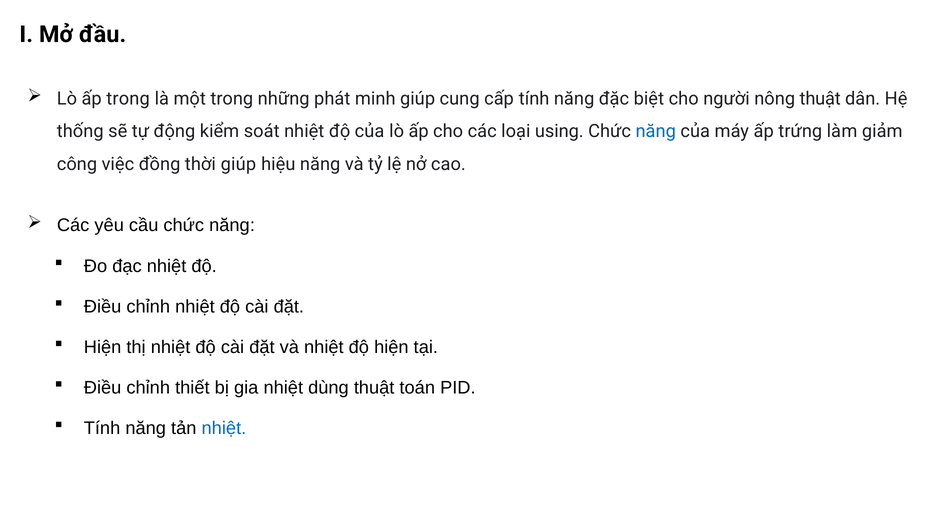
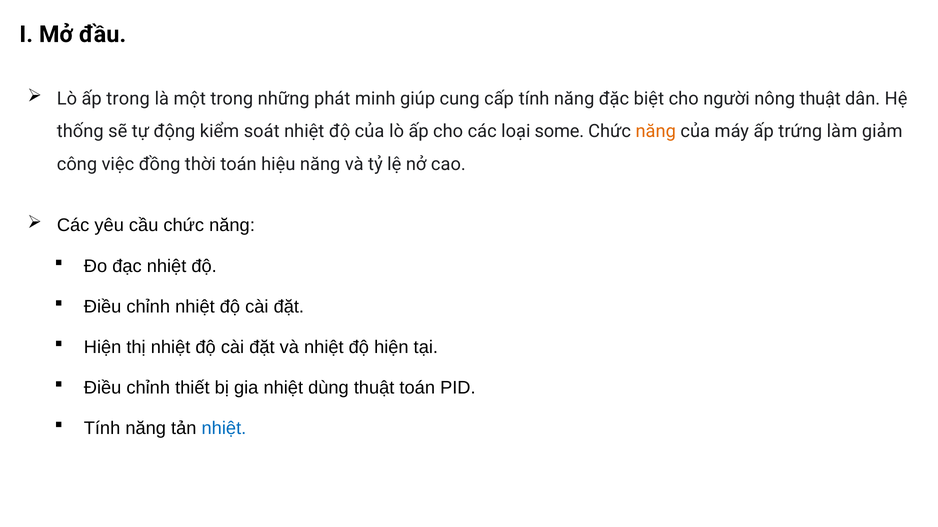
using: using -> some (559, 132)
năng colour: blue -> orange (656, 132)
thời giúp: giúp -> toán (239, 164)
